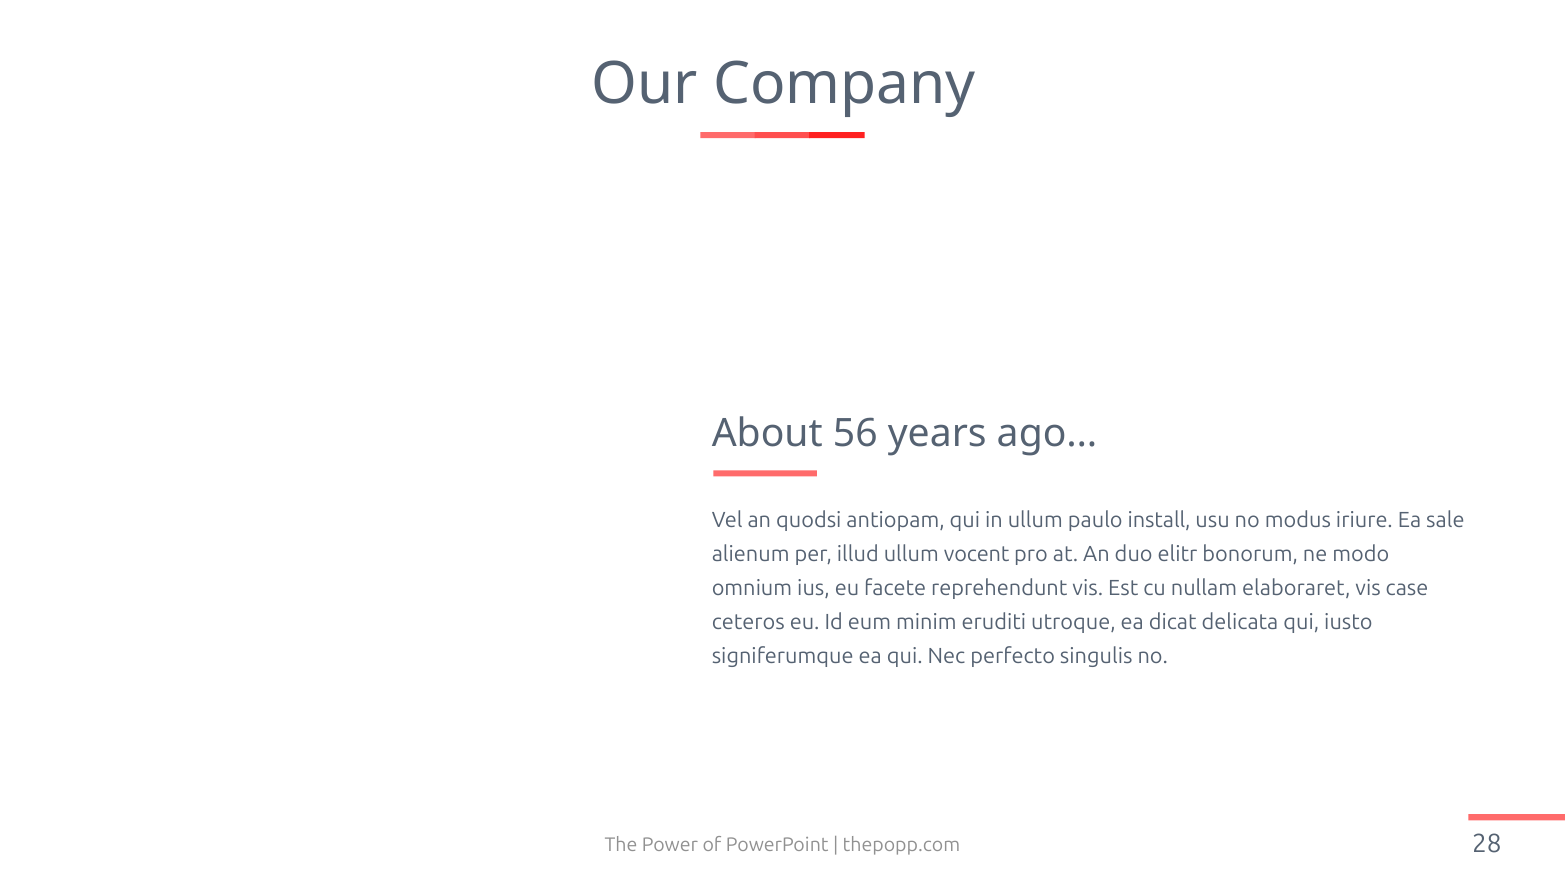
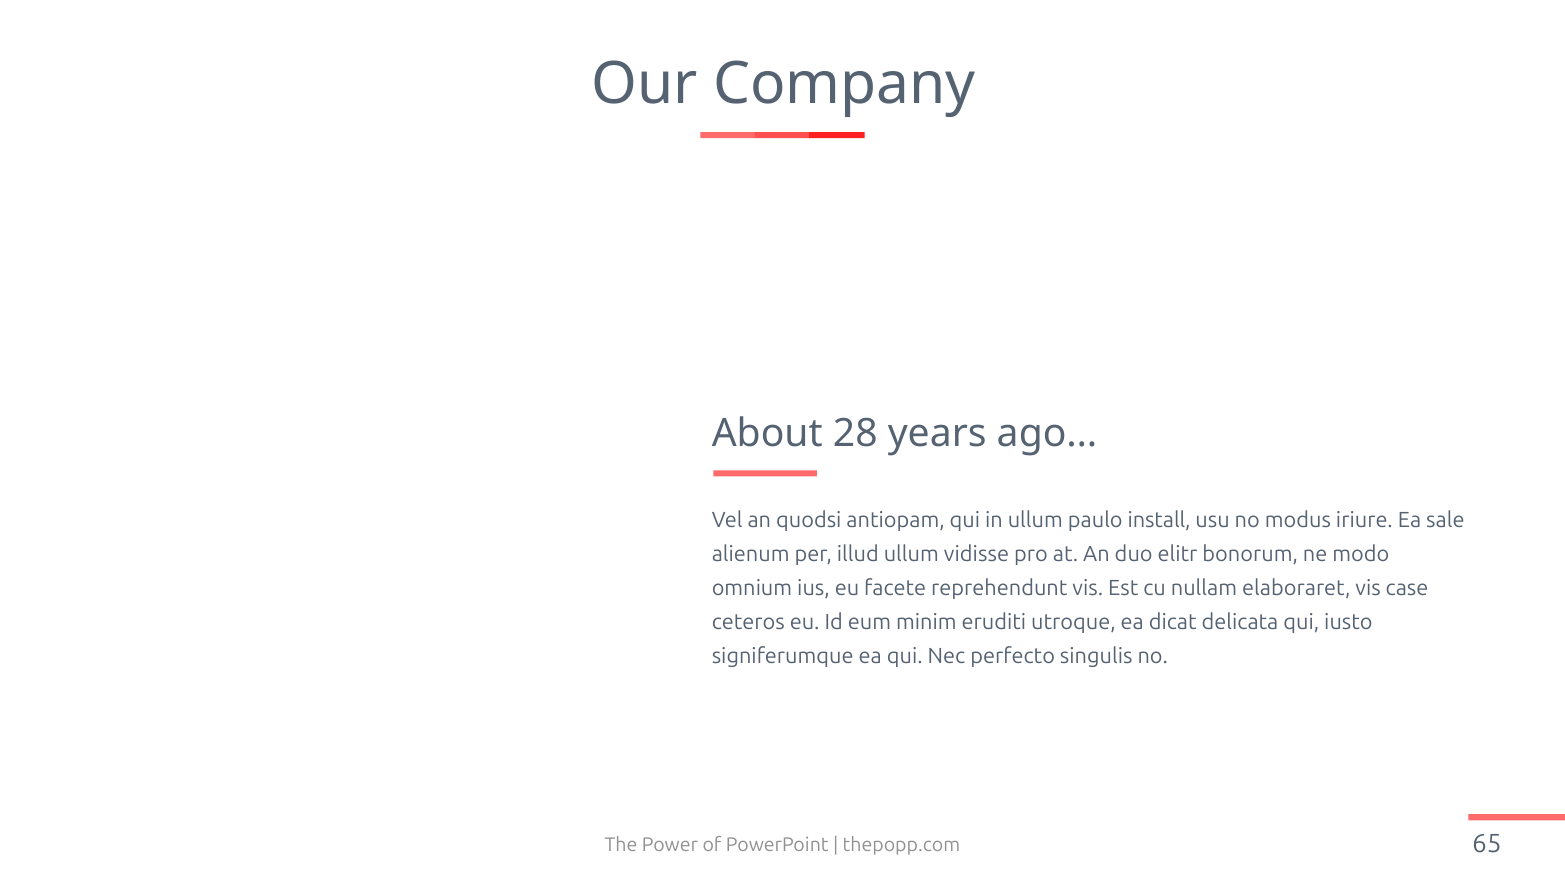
56: 56 -> 28 (855, 433)
vocent: vocent -> vidisse (977, 555)
28: 28 -> 65 (1487, 844)
